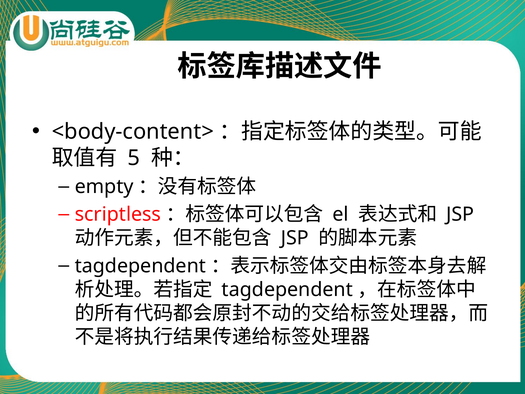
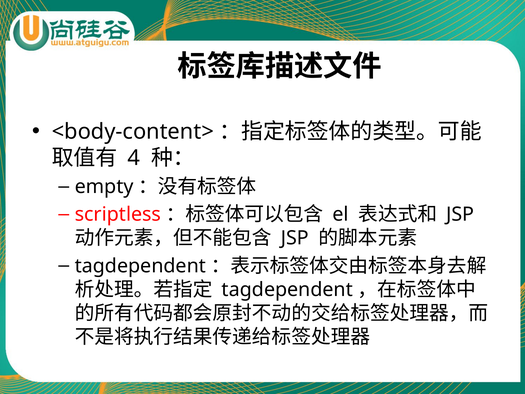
5: 5 -> 4 (134, 158)
